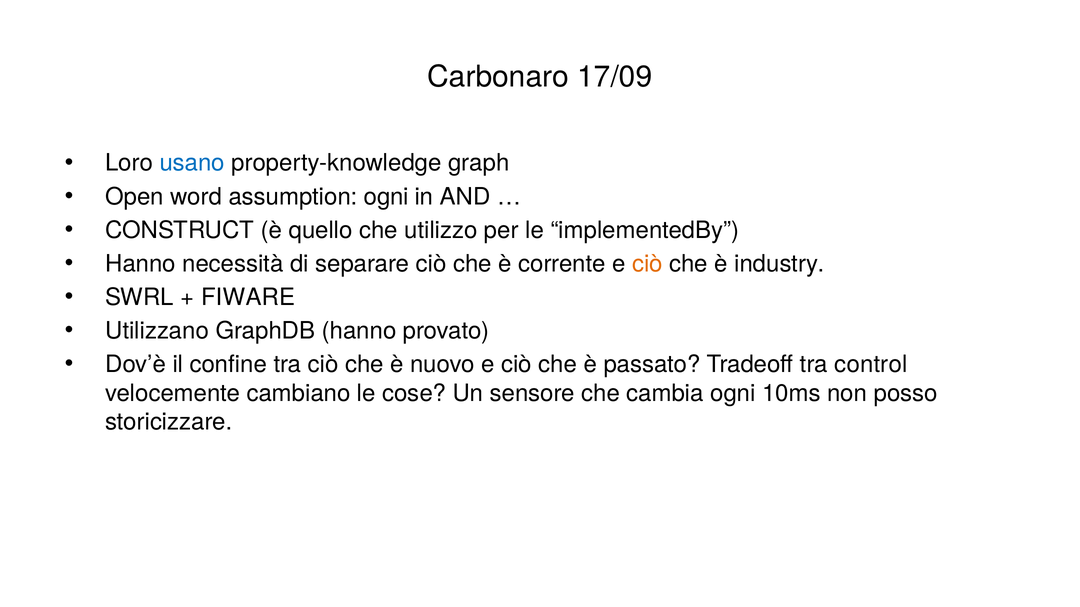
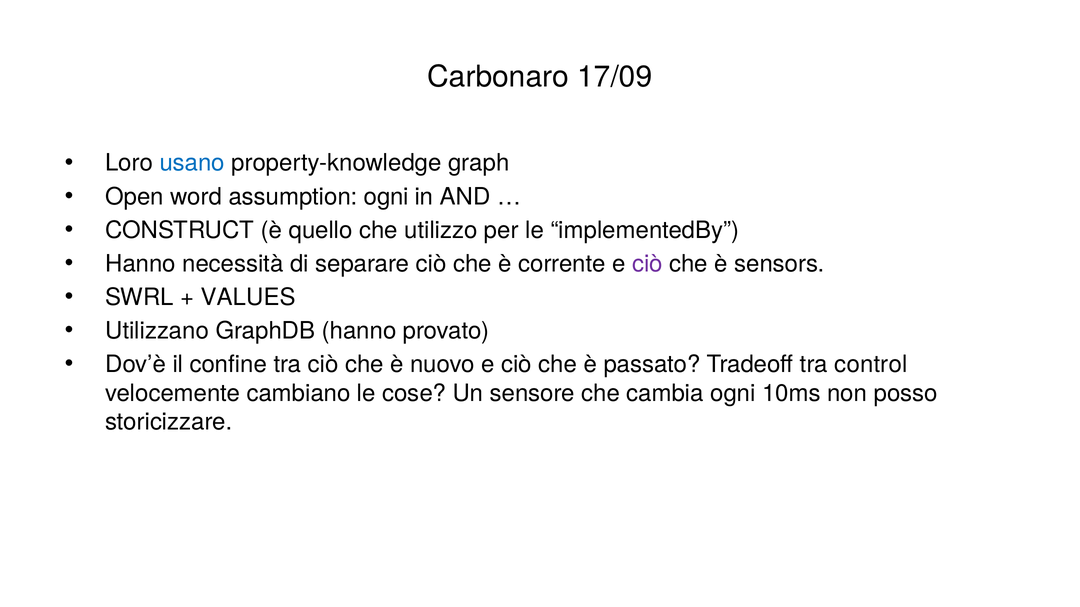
ciò colour: orange -> purple (647, 264)
industry: industry -> sensors (779, 264)
FIWARE: FIWARE -> VALUES (248, 298)
